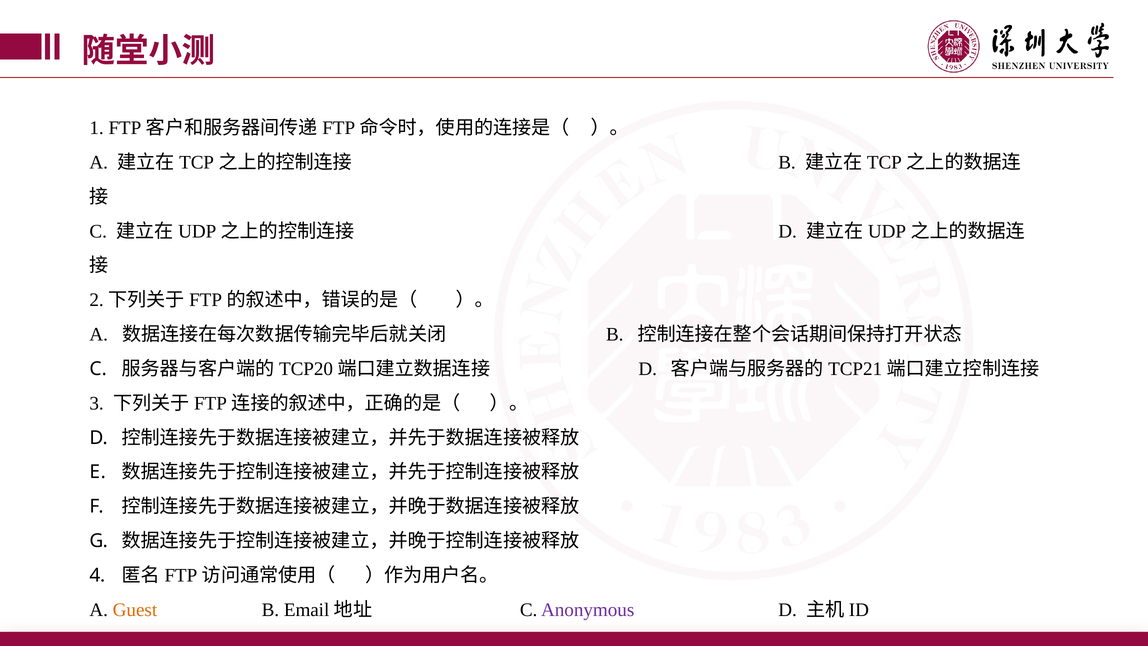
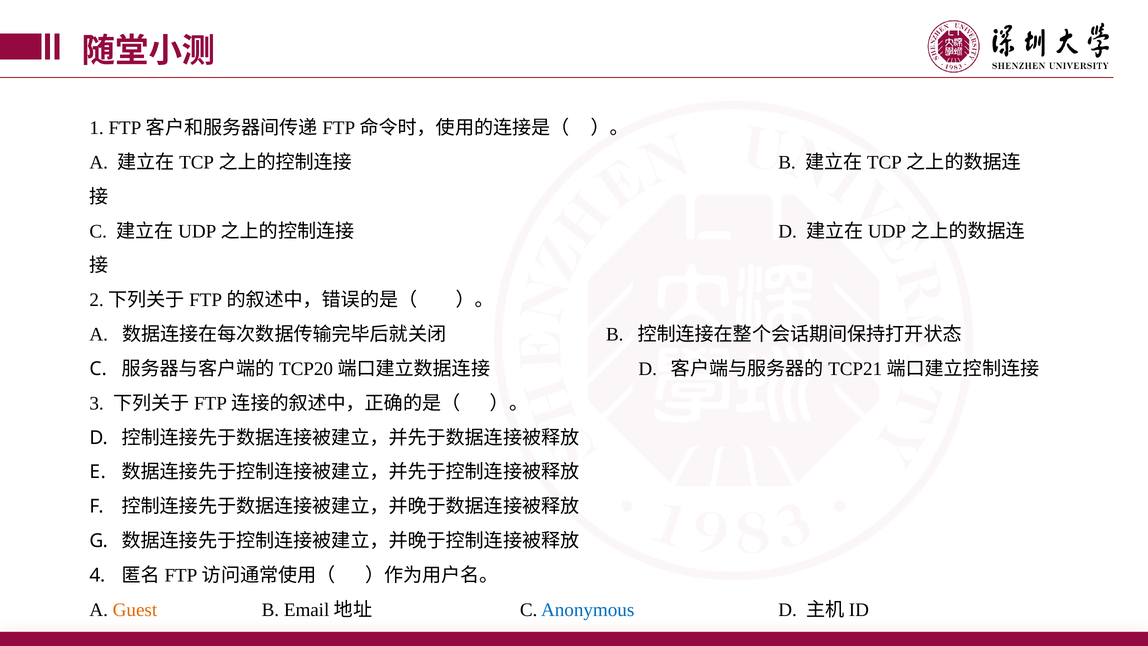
Anonymous colour: purple -> blue (588, 610)
